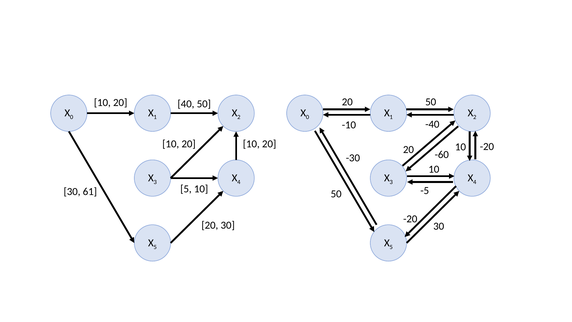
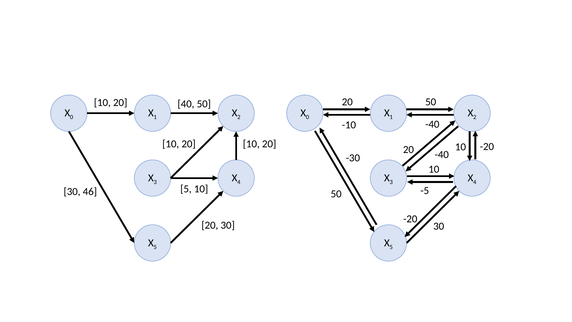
20 -60: -60 -> -40 (442, 154)
61: 61 -> 46 (90, 191)
